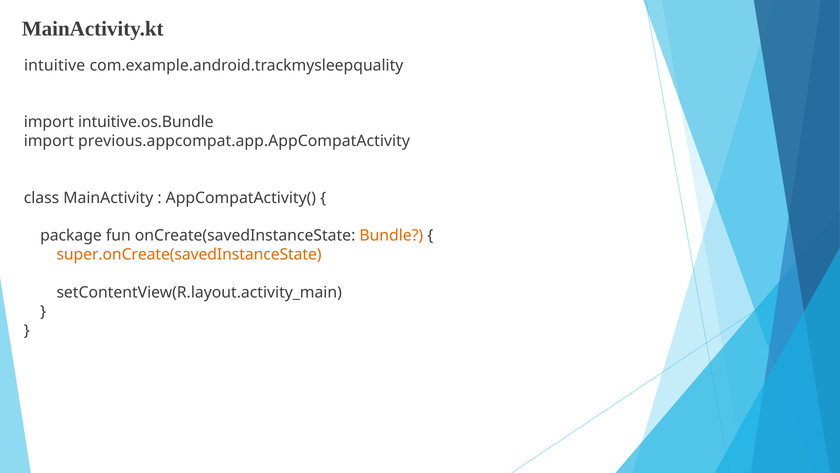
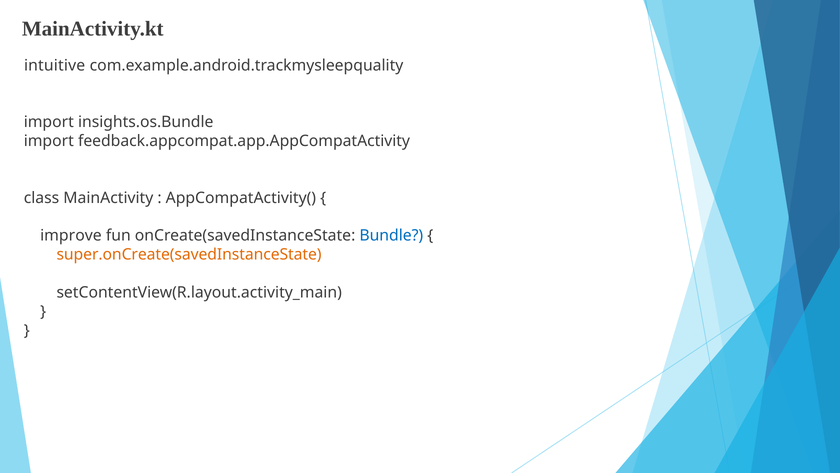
intuitive.os.Bundle: intuitive.os.Bundle -> insights.os.Bundle (146, 122)
previous.appcompat.app.AppCompatActivity: previous.appcompat.app.AppCompatActivity -> feedback.appcompat.app.AppCompatActivity (244, 141)
package: package -> improve (71, 236)
Bundle colour: orange -> blue (391, 236)
